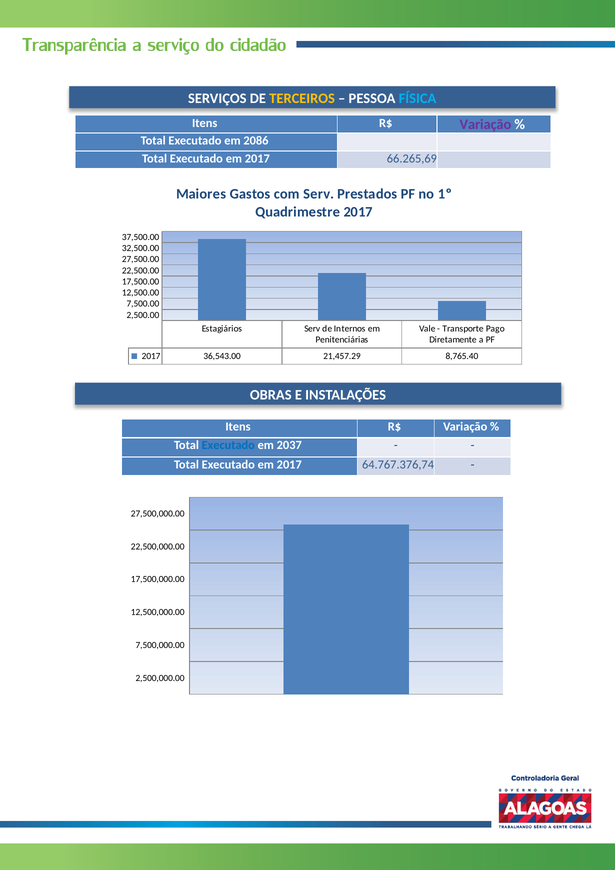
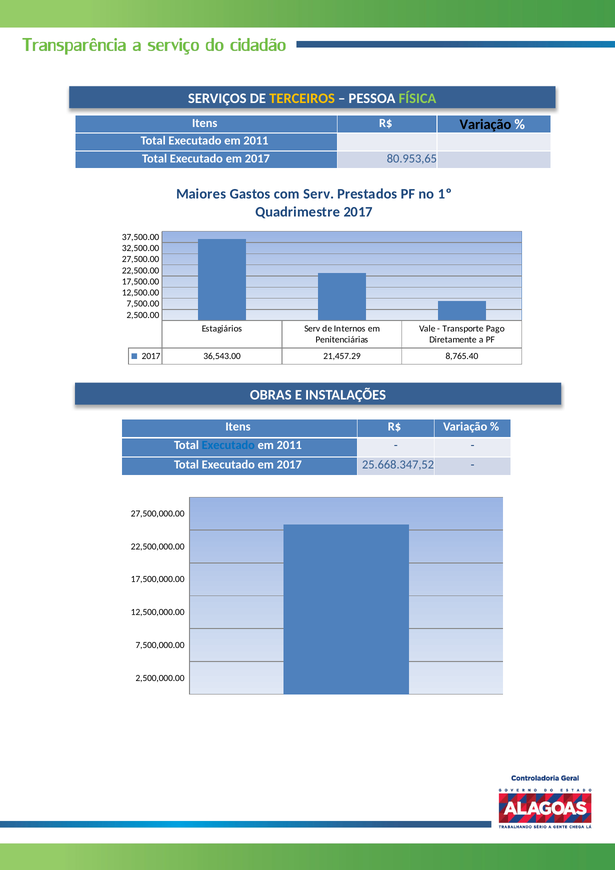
FÍSICA colour: light blue -> light green (418, 98)
Variação colour: purple -> black (485, 124)
2086: 2086 -> 2011 (256, 141)
66.265,69: 66.265,69 -> 80.953,65 (412, 159)
2037: 2037 -> 2011 (289, 445)
64.767.376,74: 64.767.376,74 -> 25.668.347,52 (398, 465)
